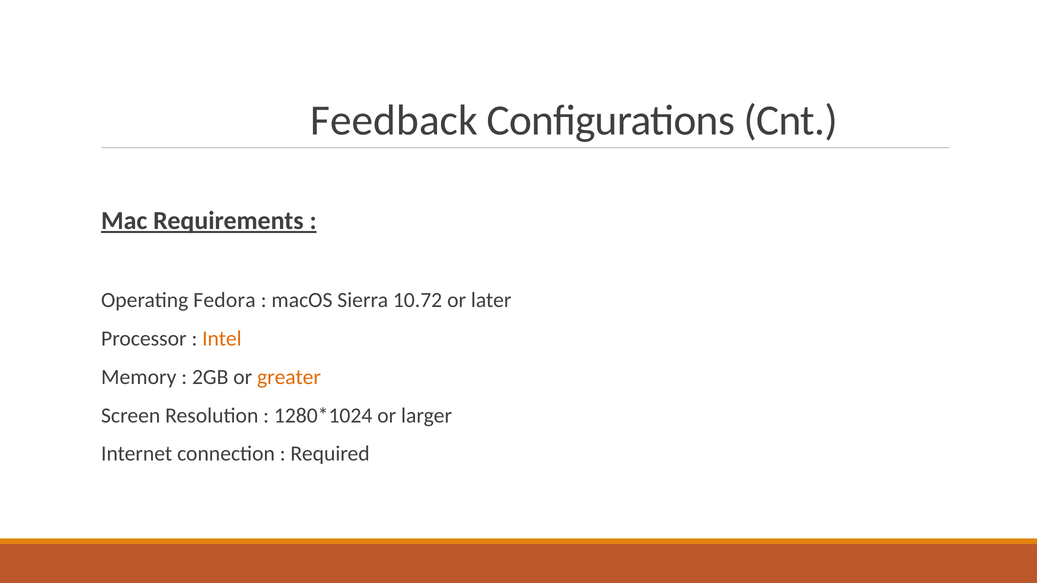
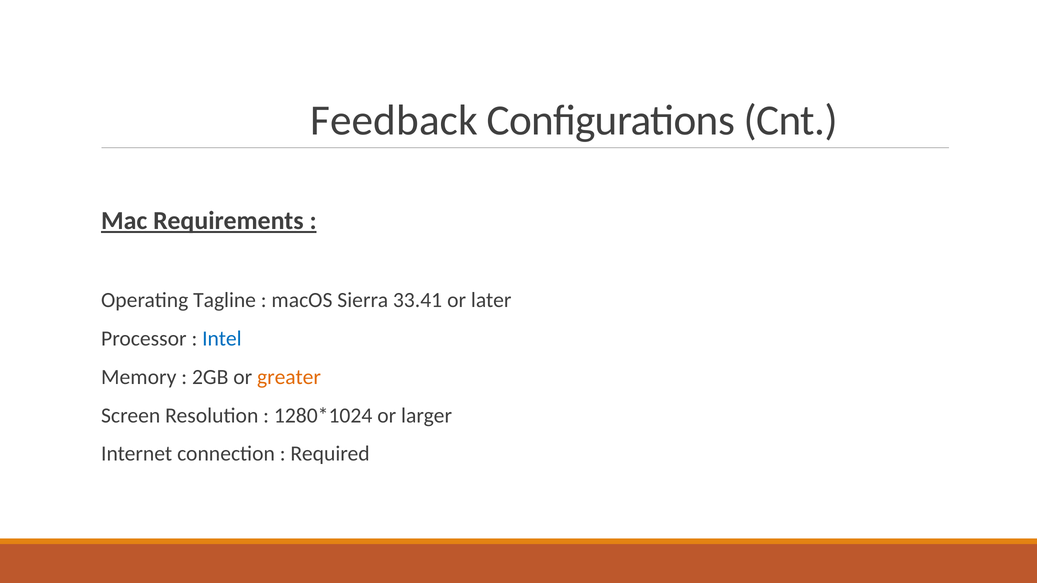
Fedora: Fedora -> Tagline (225, 300)
10.72: 10.72 -> 33.41 (418, 300)
Intel colour: orange -> blue (222, 339)
